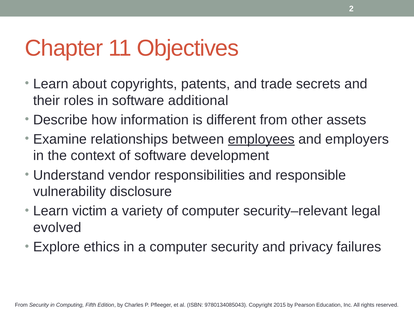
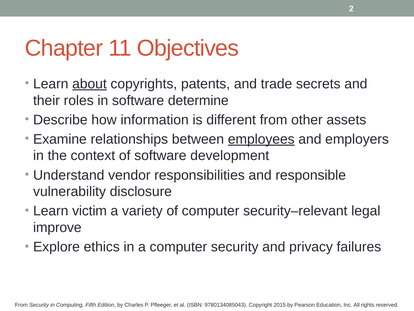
about underline: none -> present (89, 84)
additional: additional -> determine (198, 100)
evolved: evolved -> improve (57, 227)
